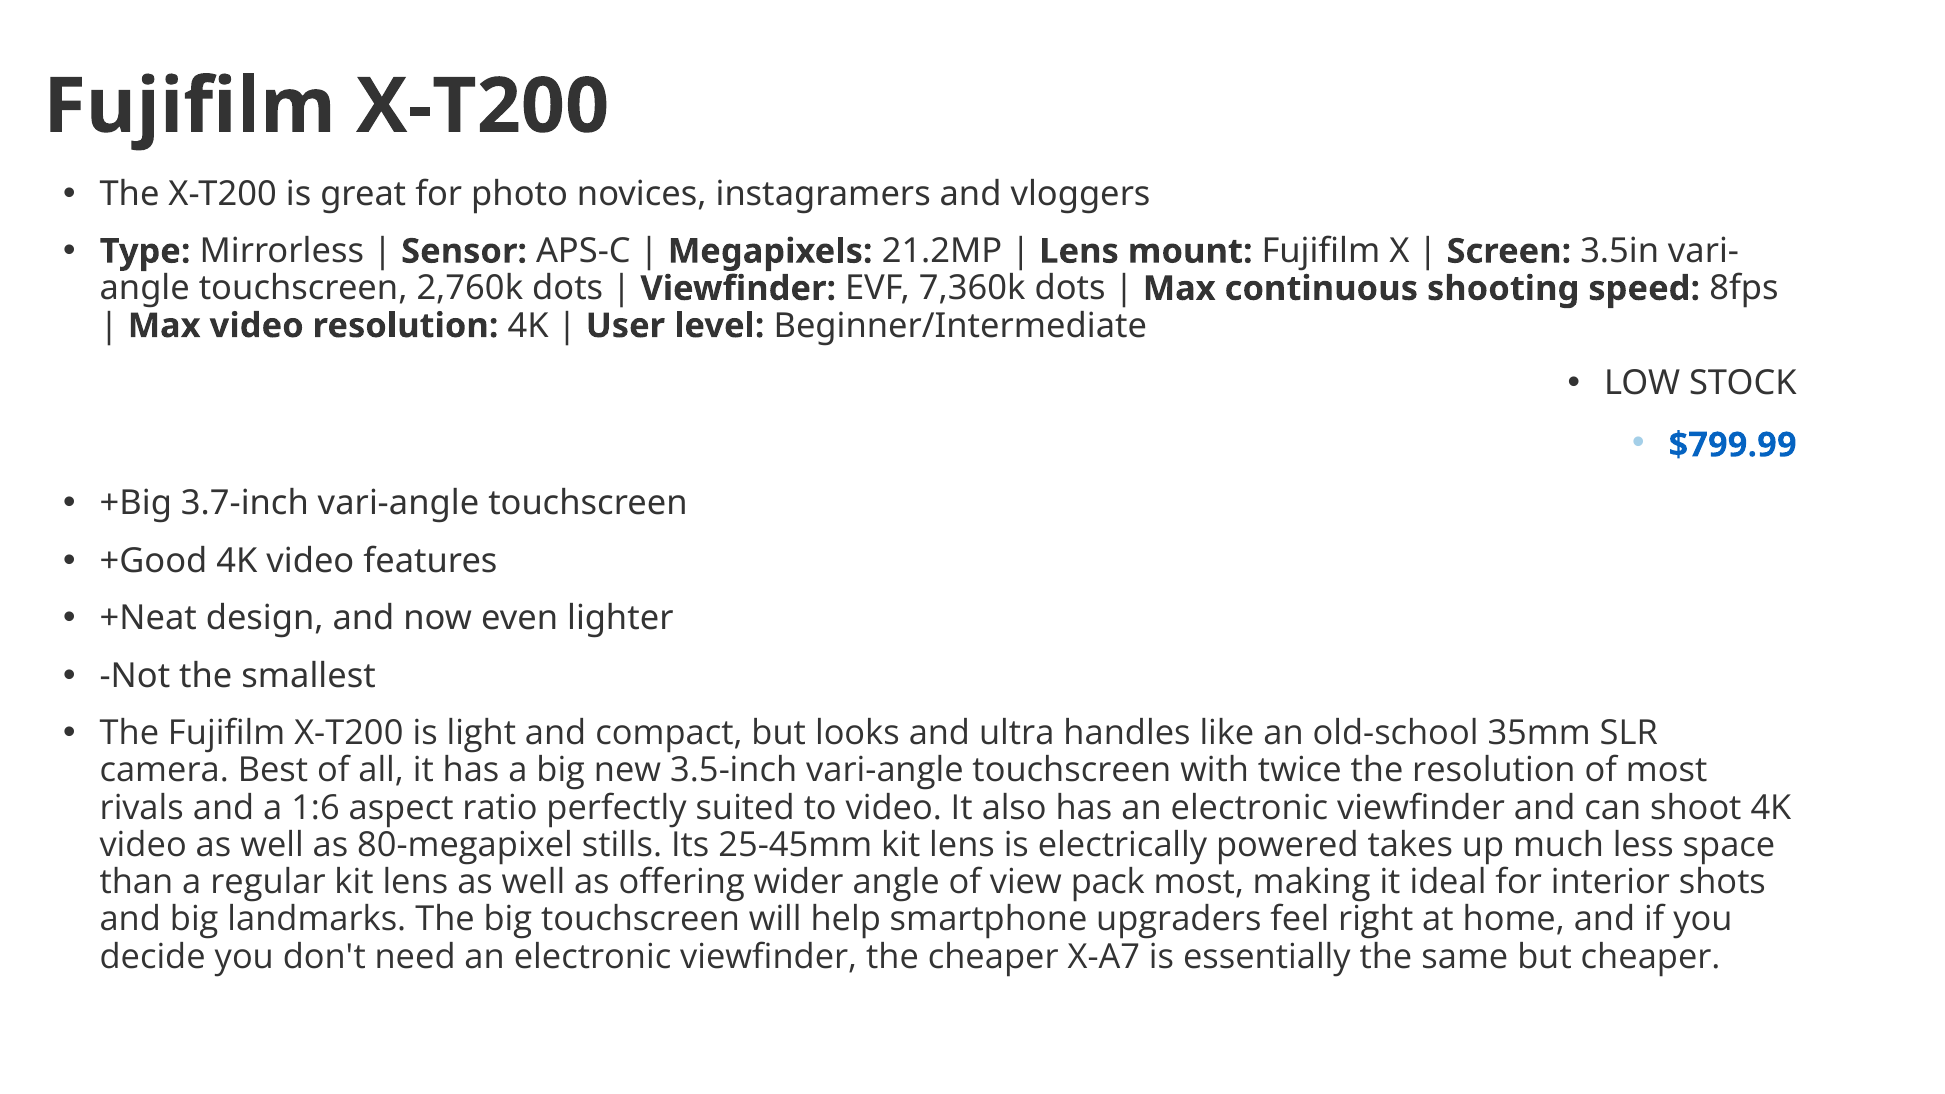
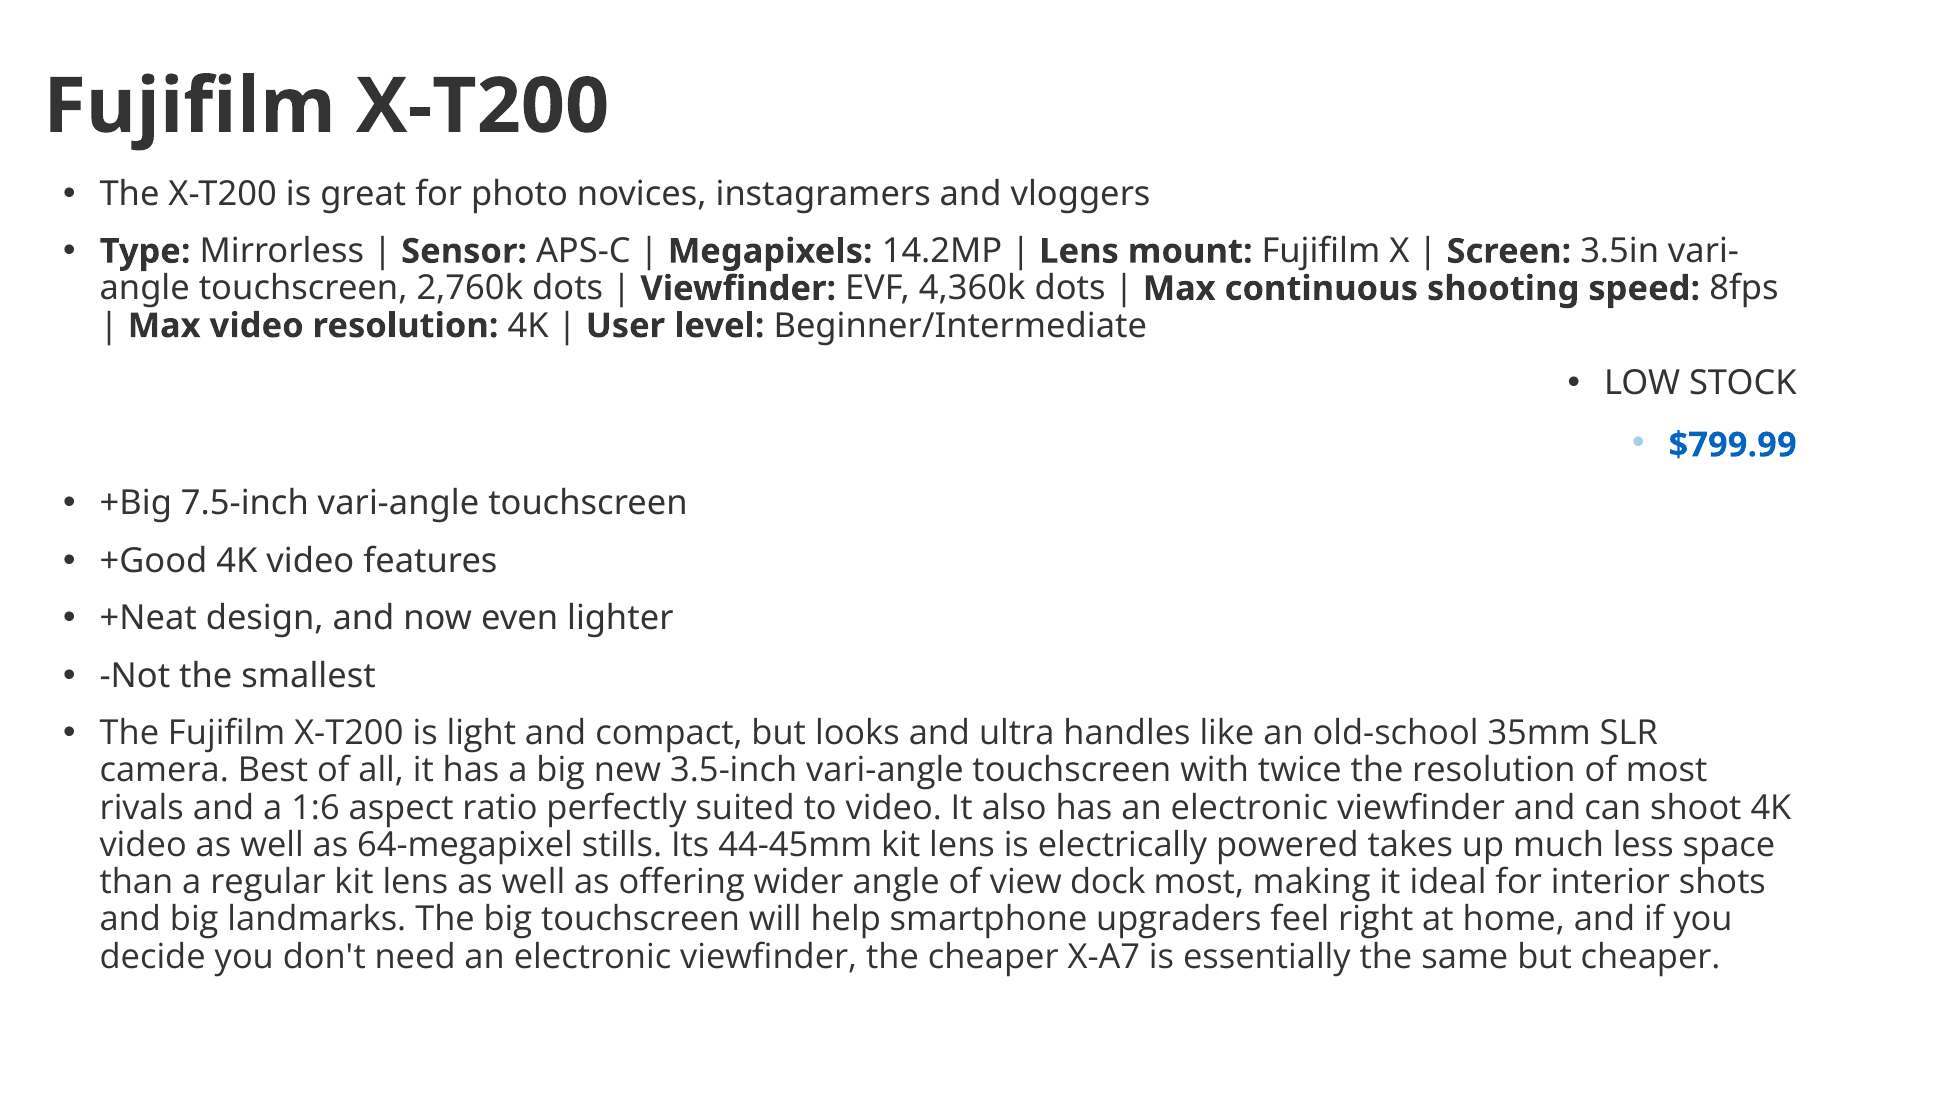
21.2MP: 21.2MP -> 14.2MP (942, 251)
7,360k: 7,360k -> 4,360k (972, 289)
3.7-inch: 3.7-inch -> 7.5-inch (245, 503)
80-megapixel: 80-megapixel -> 64-megapixel (465, 845)
25-45mm: 25-45mm -> 44-45mm (795, 845)
pack: pack -> dock (1108, 882)
